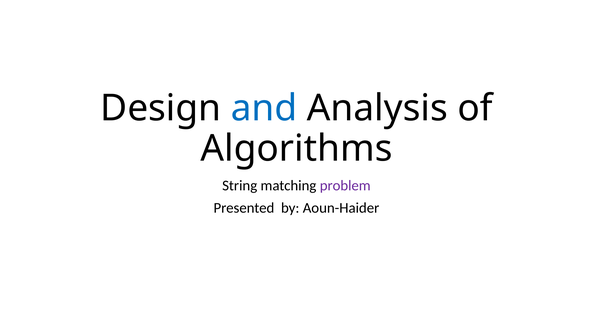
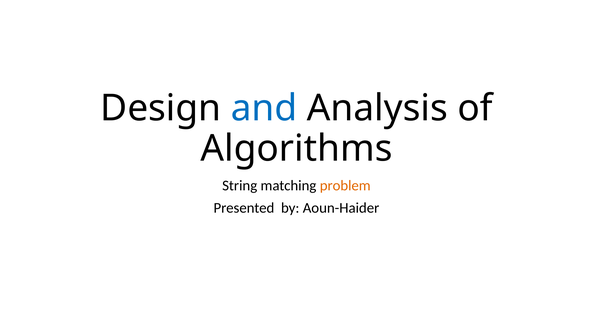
problem colour: purple -> orange (345, 185)
